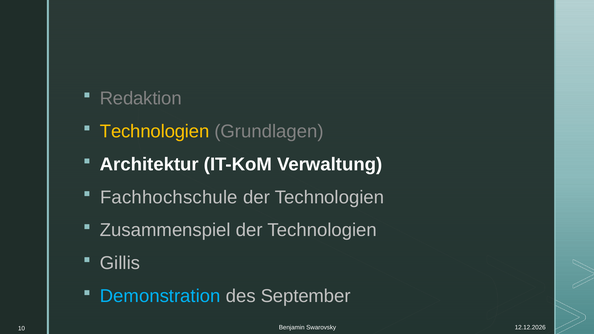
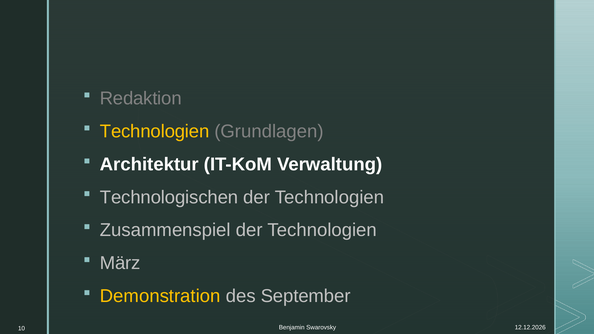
Fachhochschule: Fachhochschule -> Technologischen (169, 197)
Gillis: Gillis -> März (120, 263)
Demonstration colour: light blue -> yellow (160, 296)
